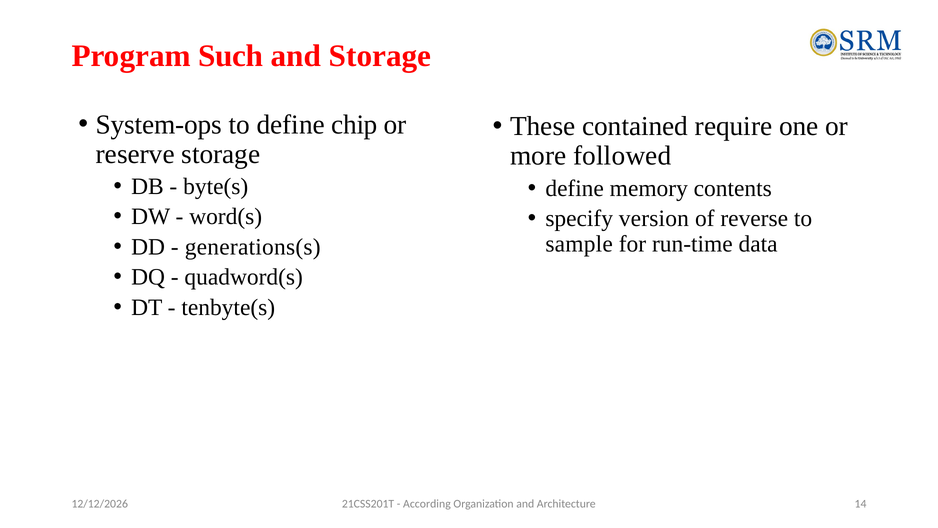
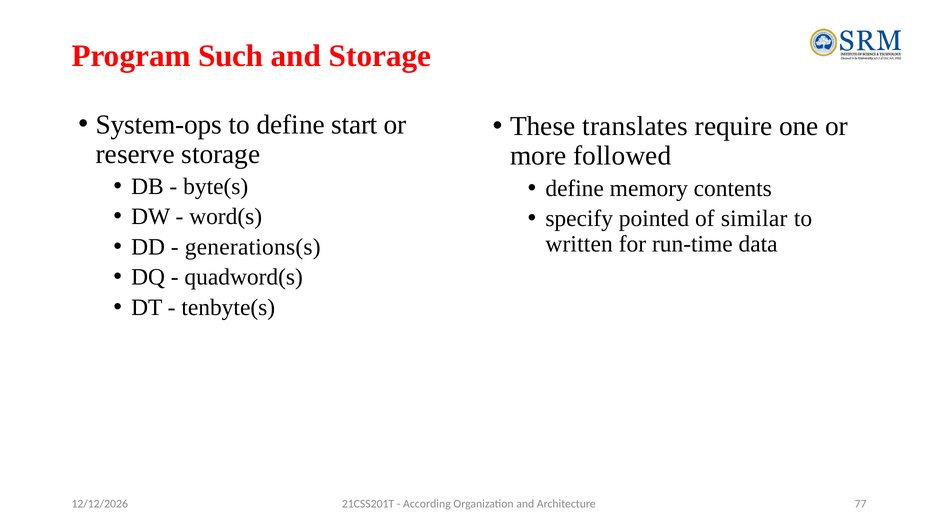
chip: chip -> start (354, 124)
contained: contained -> translates (635, 126)
version: version -> pointed (654, 218)
reverse: reverse -> similar (754, 218)
sample: sample -> written (579, 244)
14: 14 -> 77 (861, 504)
